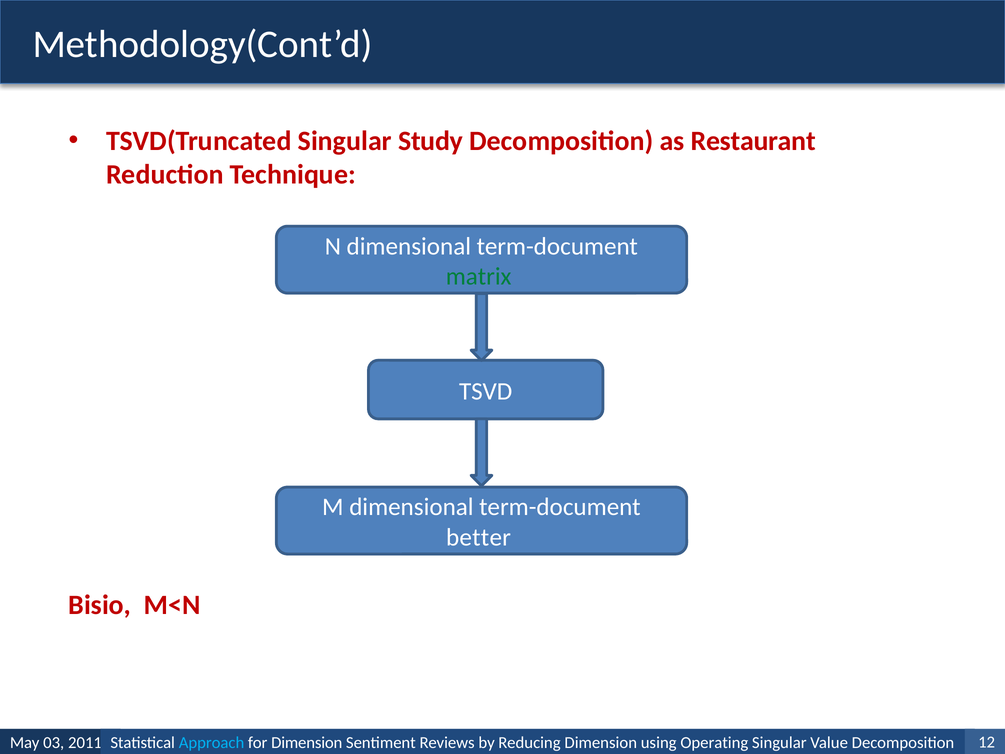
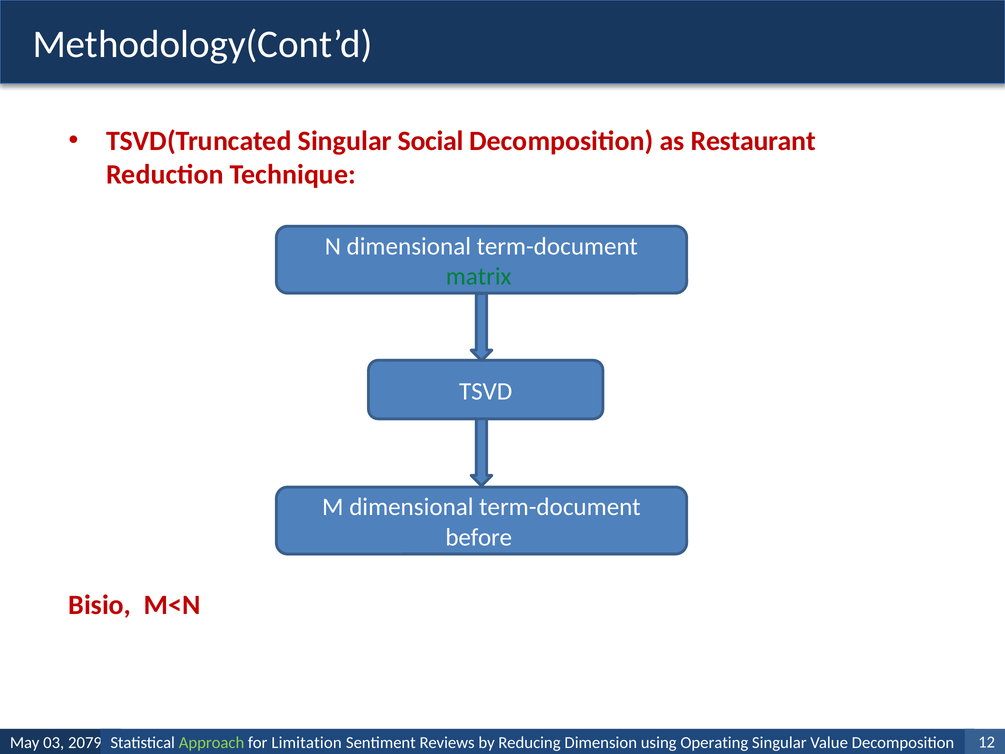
Study: Study -> Social (431, 141)
better: better -> before (479, 537)
2011: 2011 -> 2079 (85, 742)
Approach colour: light blue -> light green (212, 742)
for Dimension: Dimension -> Limitation (307, 742)
